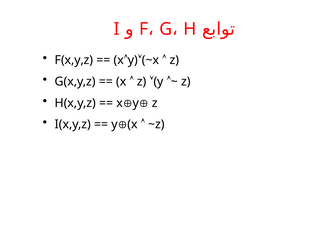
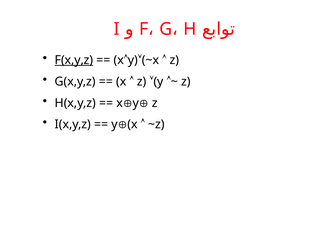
F(x,y,z underline: none -> present (74, 60)
